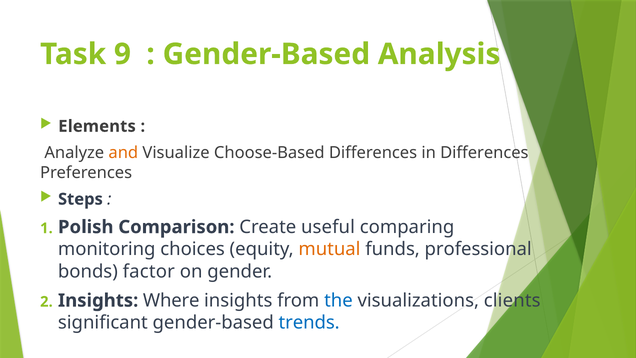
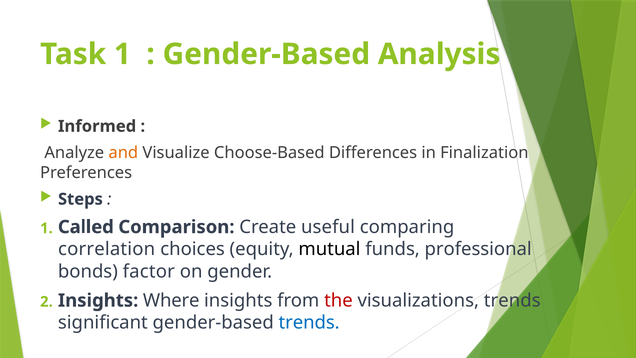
Task 9: 9 -> 1 (122, 54)
Elements: Elements -> Informed (97, 126)
in Differences: Differences -> Finalization (484, 153)
Polish: Polish -> Called (86, 227)
monitoring: monitoring -> correlation (107, 249)
mutual colour: orange -> black (329, 249)
the colour: blue -> red (338, 300)
visualizations clients: clients -> trends (512, 300)
